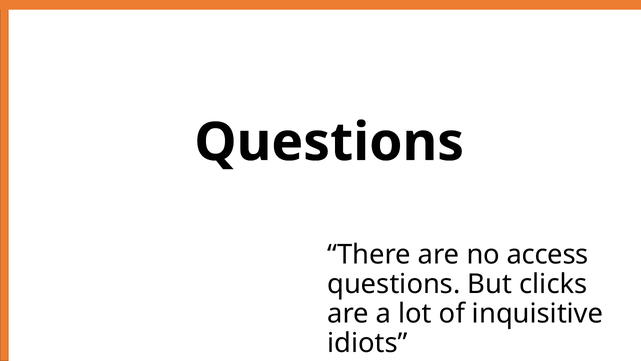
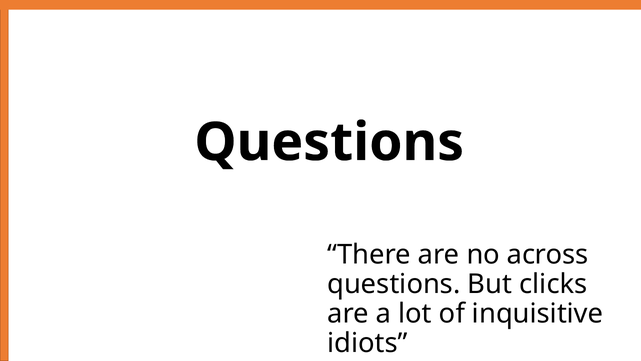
access: access -> across (548, 254)
